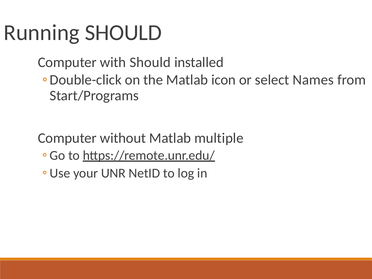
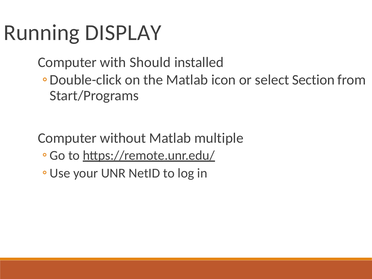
Running SHOULD: SHOULD -> DISPLAY (123, 33)
Names: Names -> Section (313, 80)
